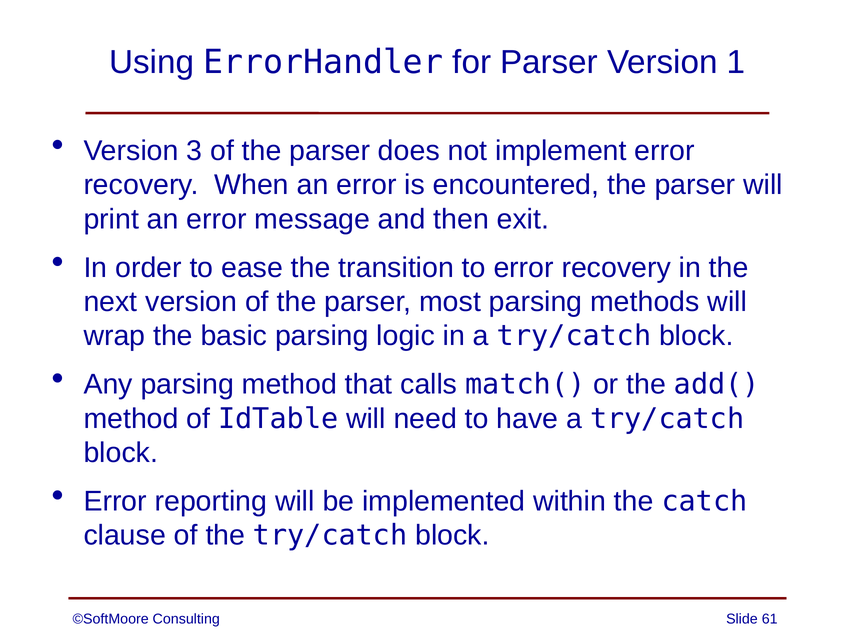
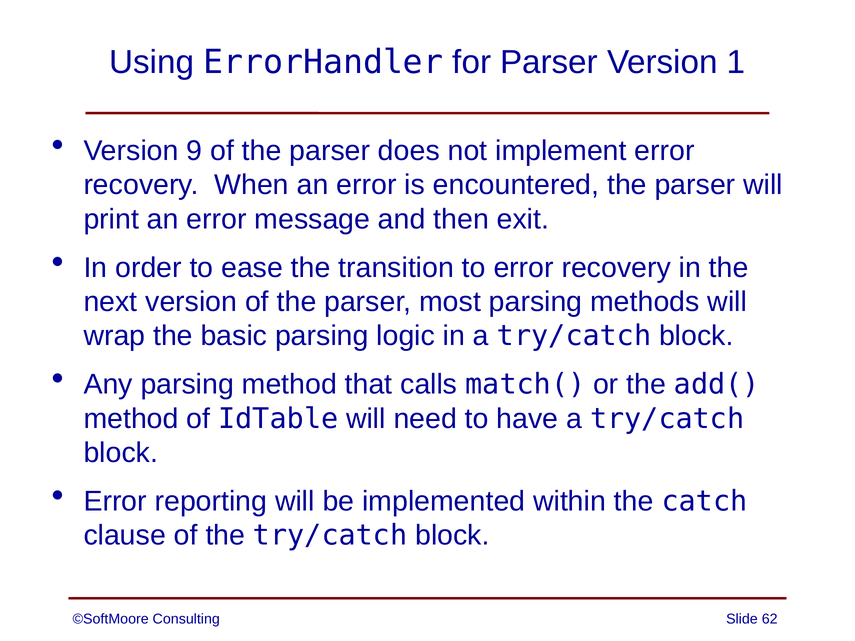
3: 3 -> 9 (194, 151)
61: 61 -> 62 (770, 619)
